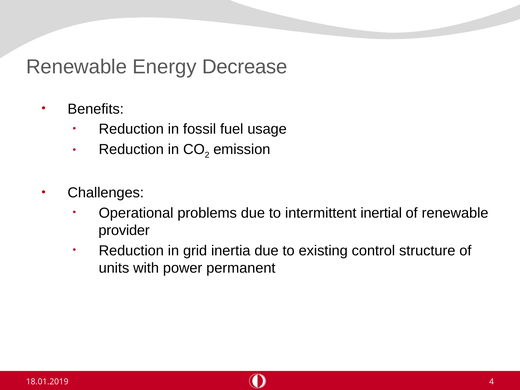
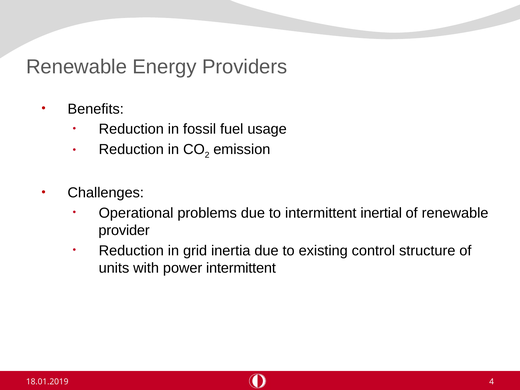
Decrease: Decrease -> Providers (245, 67)
power permanent: permanent -> intermittent (241, 268)
